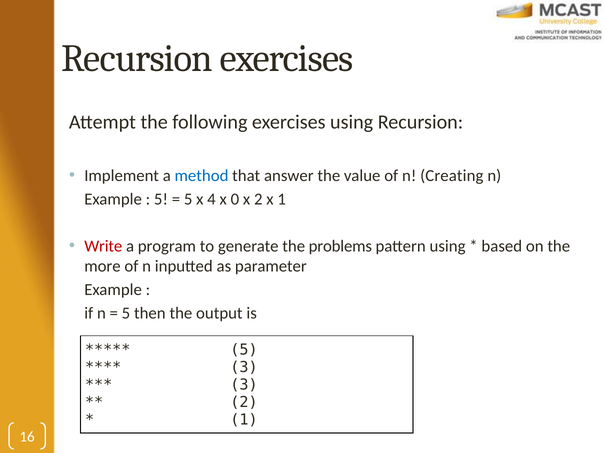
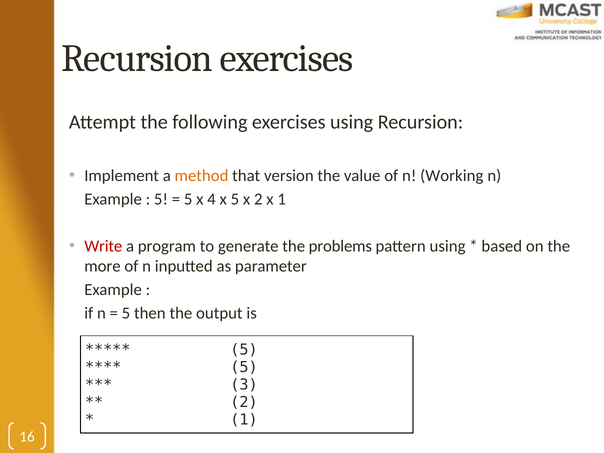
method colour: blue -> orange (202, 176)
answer: answer -> version (289, 176)
Creating: Creating -> Working (452, 176)
x 0: 0 -> 5 (235, 199)
3: 3 -> 5 (244, 367)
